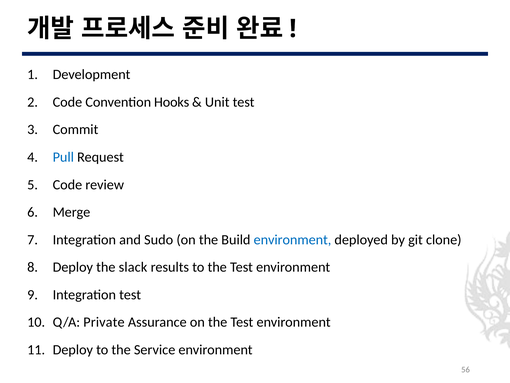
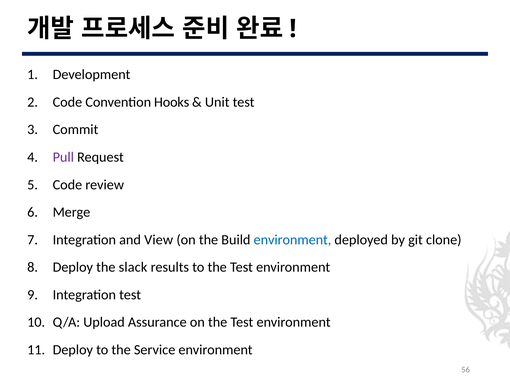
Pull colour: blue -> purple (63, 157)
Sudo: Sudo -> View (159, 239)
Private: Private -> Upload (104, 322)
